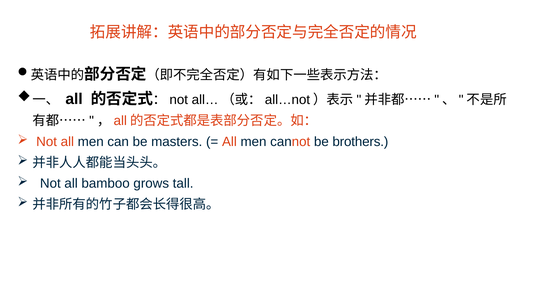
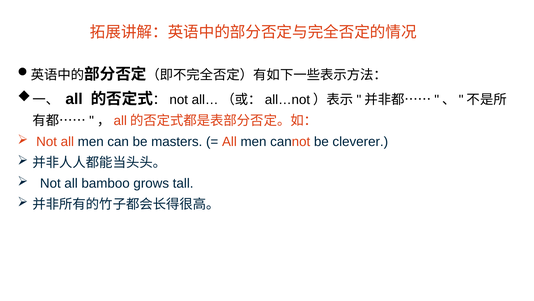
brothers: brothers -> cleverer (360, 141)
